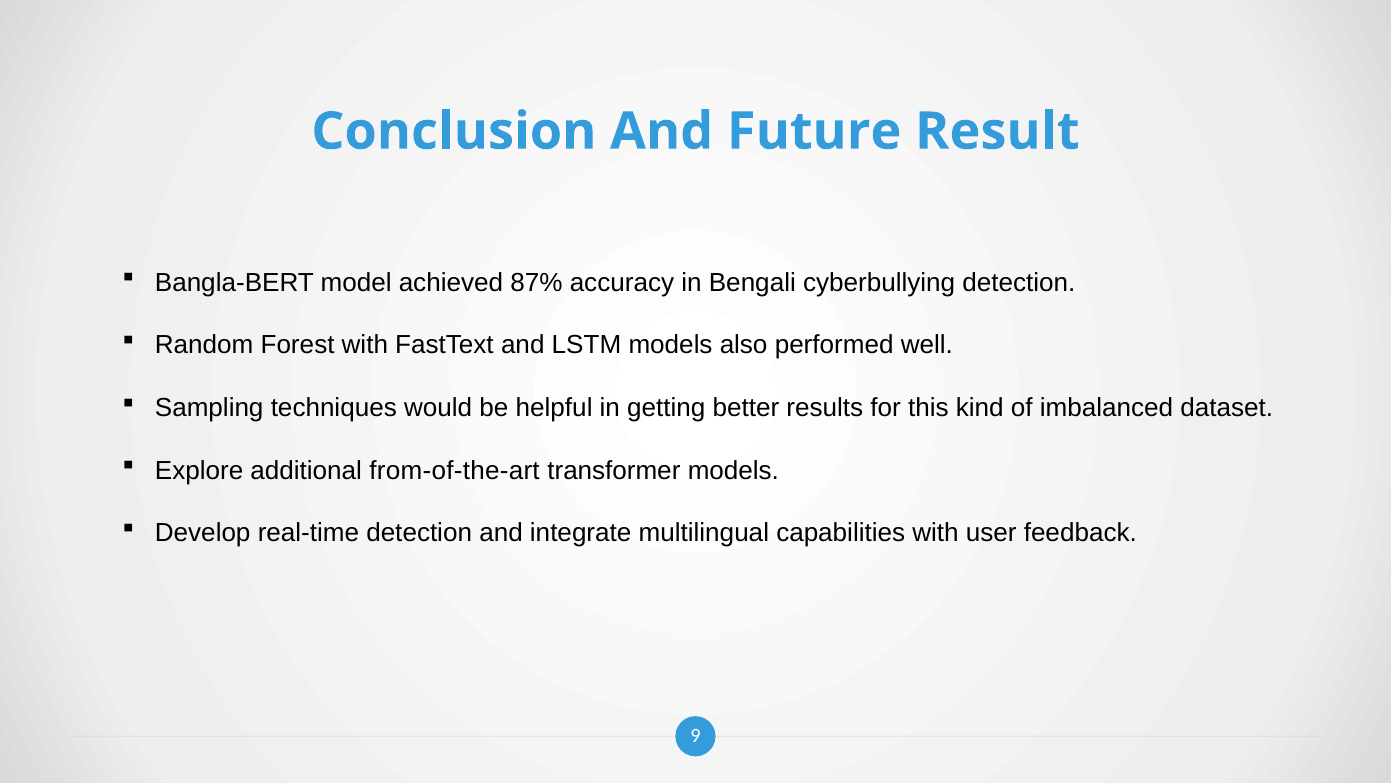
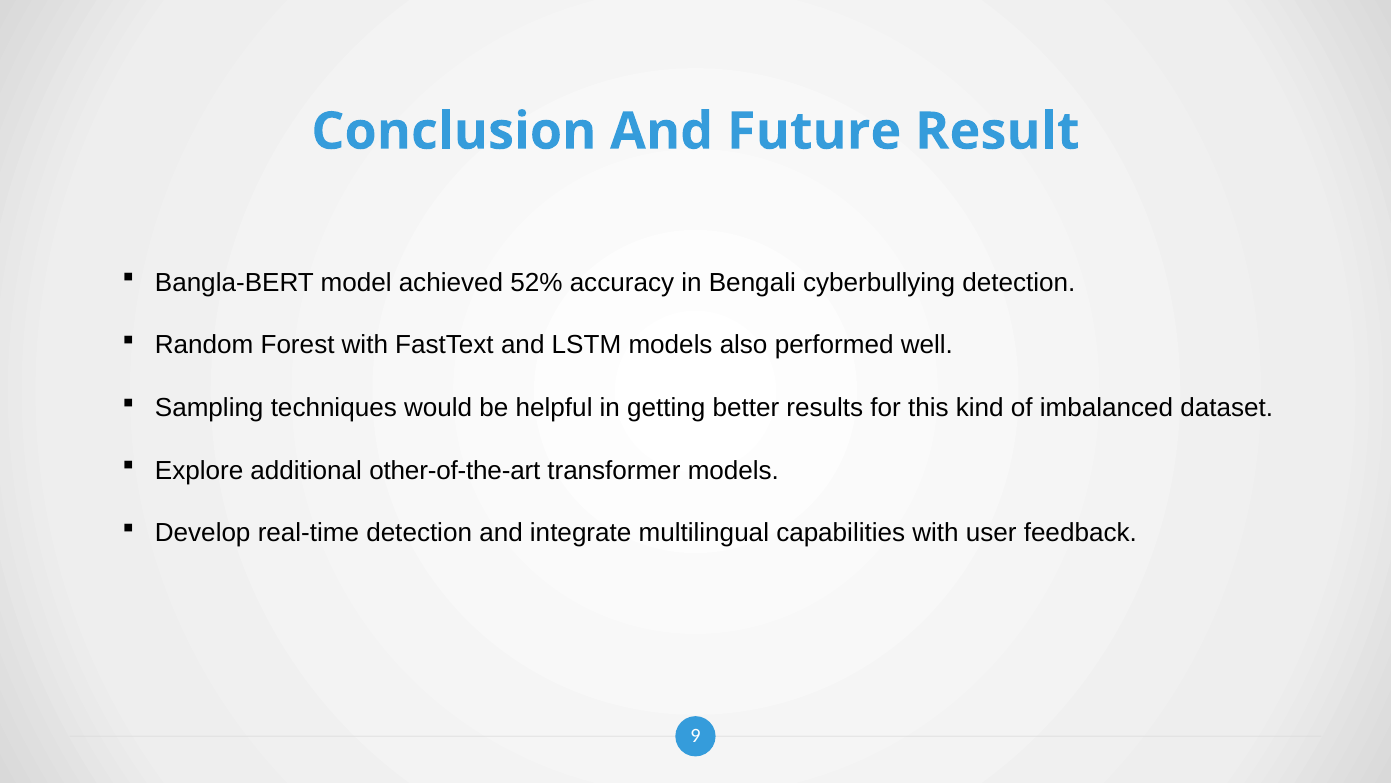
87%: 87% -> 52% (536, 282)
from-of-the-art: from-of-the-art -> other-of-the-art (455, 470)
